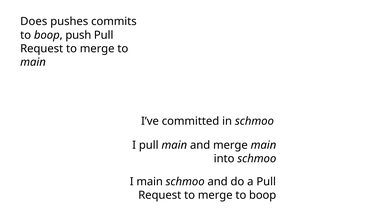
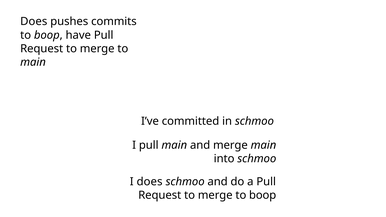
push: push -> have (78, 35)
I main: main -> does (150, 182)
